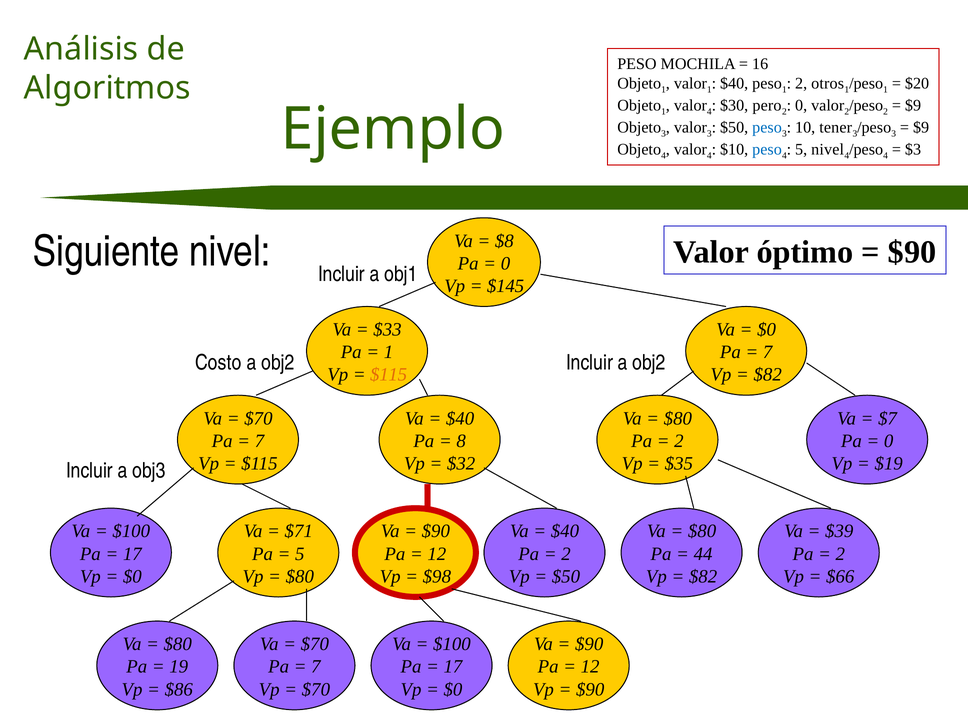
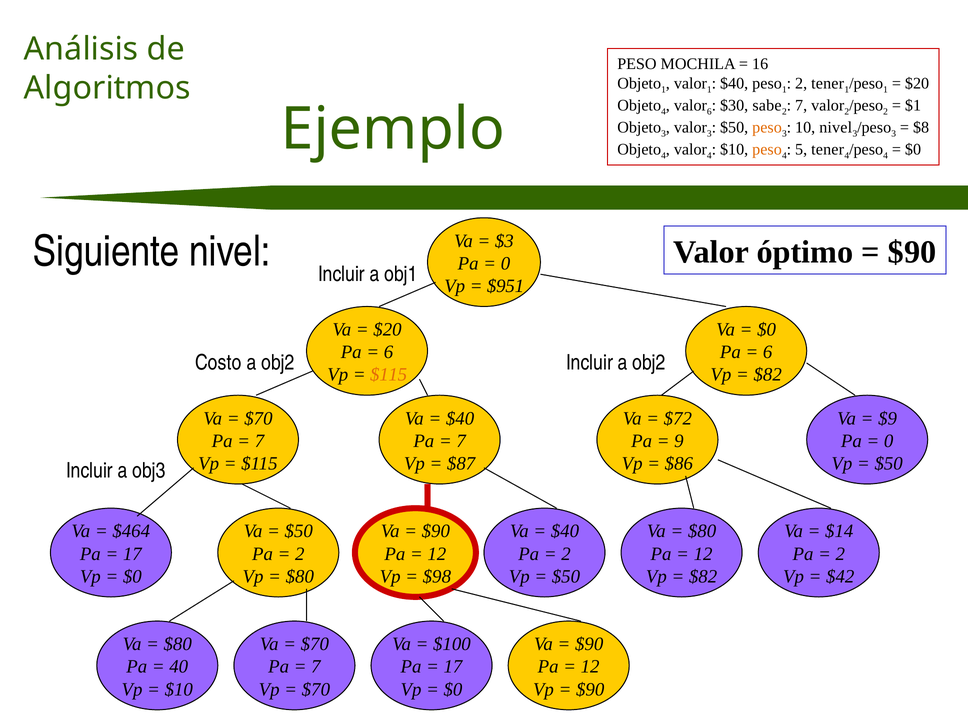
2 otros: otros -> tener (828, 83)
1: 1 -> 4 (663, 112)
4: 4 -> 6 (709, 112)
pero: pero -> sabe (767, 105)
0: 0 -> 7 (801, 105)
$9: $9 -> $1 (913, 105)
peso colour: blue -> orange (767, 127)
10 tener: tener -> nivel (836, 127)
$9: $9 -> $8 (921, 127)
peso colour: blue -> orange (767, 149)
5 nivel: nivel -> tener (828, 149)
$3: $3 -> $0 (913, 149)
$8: $8 -> $3 (504, 241)
$145: $145 -> $951 (506, 286)
$33: $33 -> $20 (387, 330)
1: 1 -> 6 (389, 352)
7: 7 -> 6 (768, 352)
$80: $80 -> $72 (678, 418)
$7: $7 -> $9 (888, 418)
8: 8 -> 7 (461, 441)
2: 2 -> 9 (679, 441)
$32: $32 -> $87 (461, 463)
$35: $35 -> $86 (679, 463)
$19: $19 -> $50 (889, 463)
$100: $100 -> $464 (131, 531)
$71: $71 -> $50 (299, 531)
$39: $39 -> $14 (839, 531)
5: 5 -> 2 (300, 554)
44: 44 -> 12 (703, 554)
$66: $66 -> $42 (840, 576)
19: 19 -> 40 (179, 667)
$86: $86 -> $10 (179, 689)
